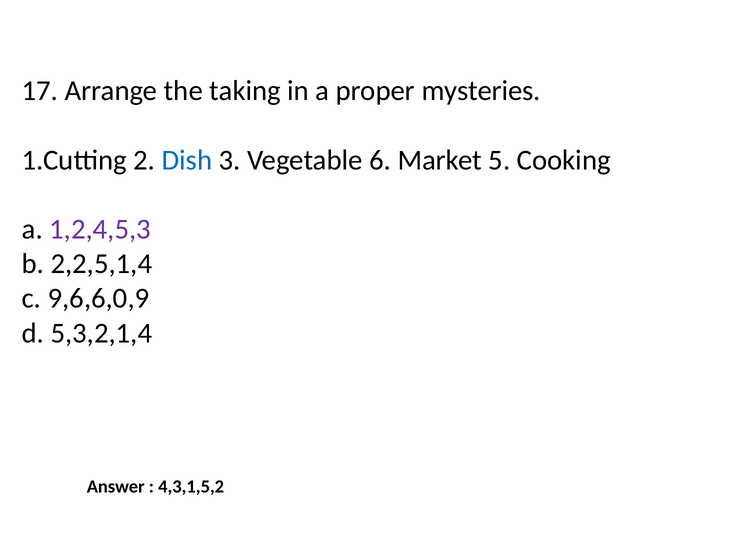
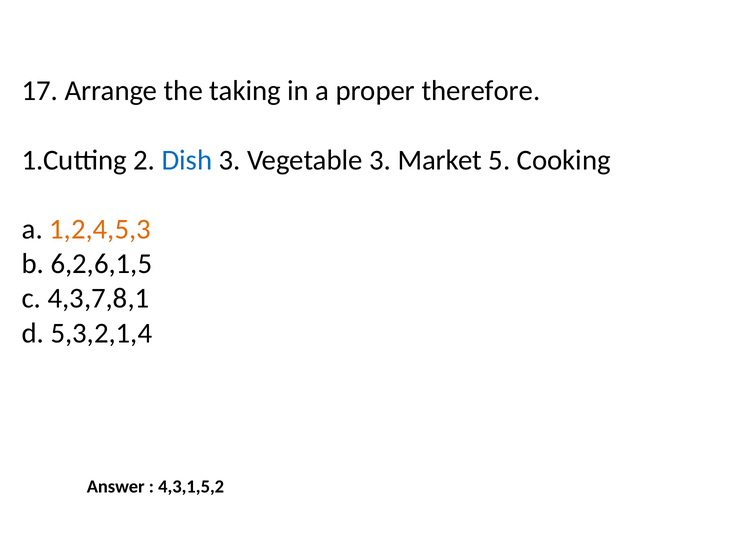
mysteries: mysteries -> therefore (481, 91)
Vegetable 6: 6 -> 3 (380, 160)
1,2,4,5,3 colour: purple -> orange (100, 229)
2,2,5,1,4: 2,2,5,1,4 -> 6,2,6,1,5 (101, 264)
9,6,6,0,9: 9,6,6,0,9 -> 4,3,7,8,1 (98, 298)
